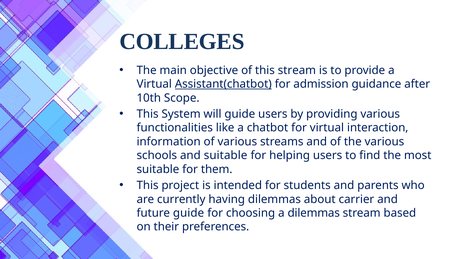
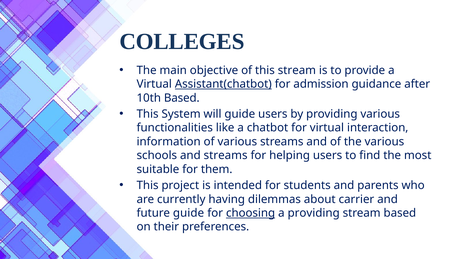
10th Scope: Scope -> Based (182, 98)
and suitable: suitable -> streams (226, 155)
choosing underline: none -> present (251, 213)
a dilemmas: dilemmas -> providing (314, 213)
